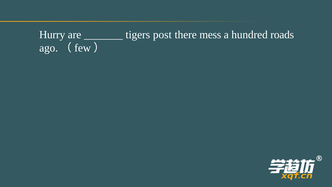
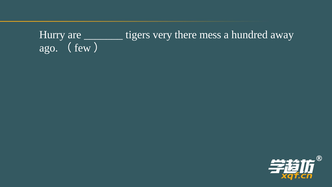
post: post -> very (162, 35)
roads: roads -> away (282, 35)
